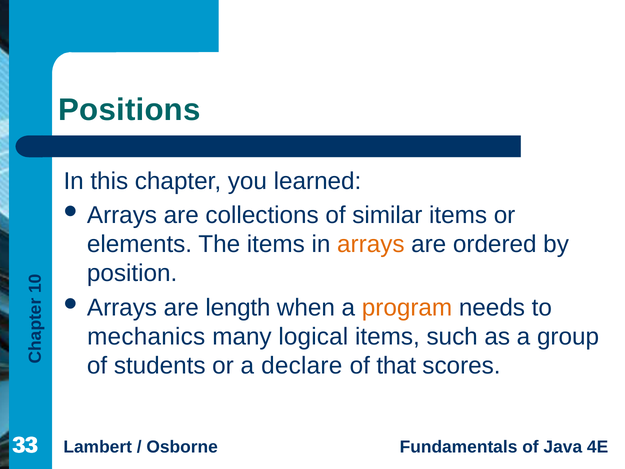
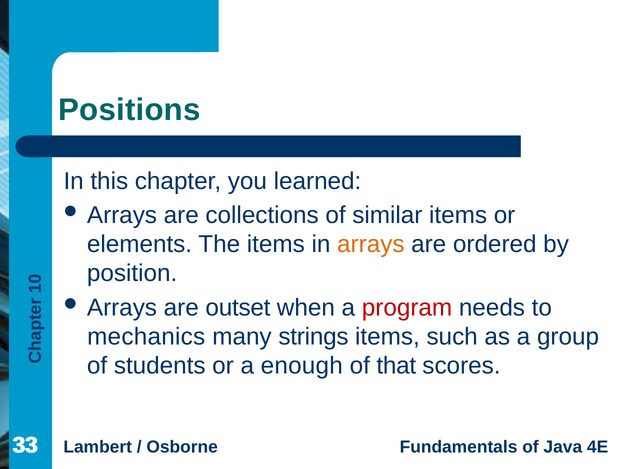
length: length -> outset (238, 307)
program colour: orange -> red (407, 307)
logical: logical -> strings (314, 337)
declare: declare -> enough (302, 366)
